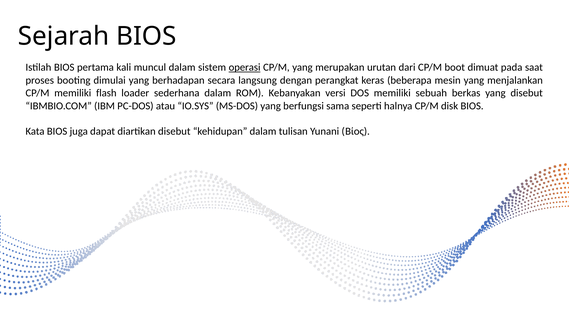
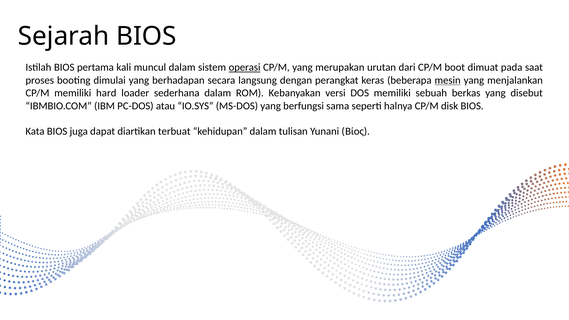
mesin underline: none -> present (448, 80)
flash: flash -> hard (106, 93)
diartikan disebut: disebut -> terbuat (174, 131)
